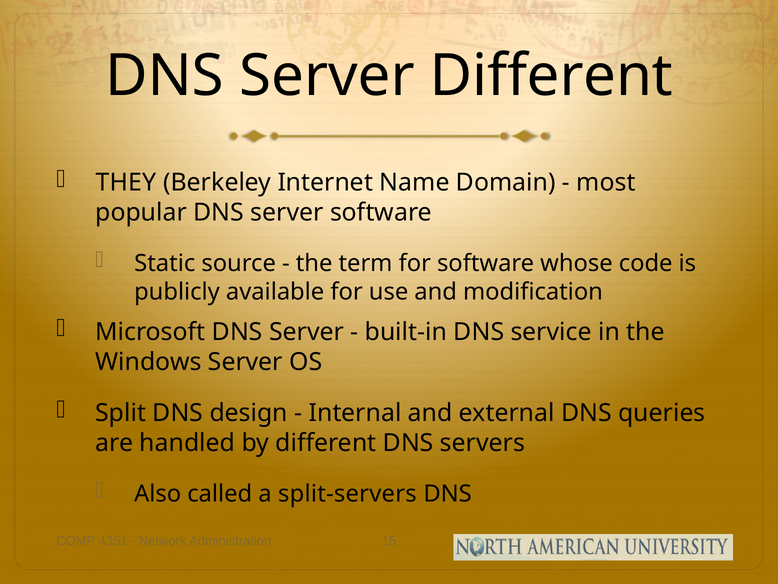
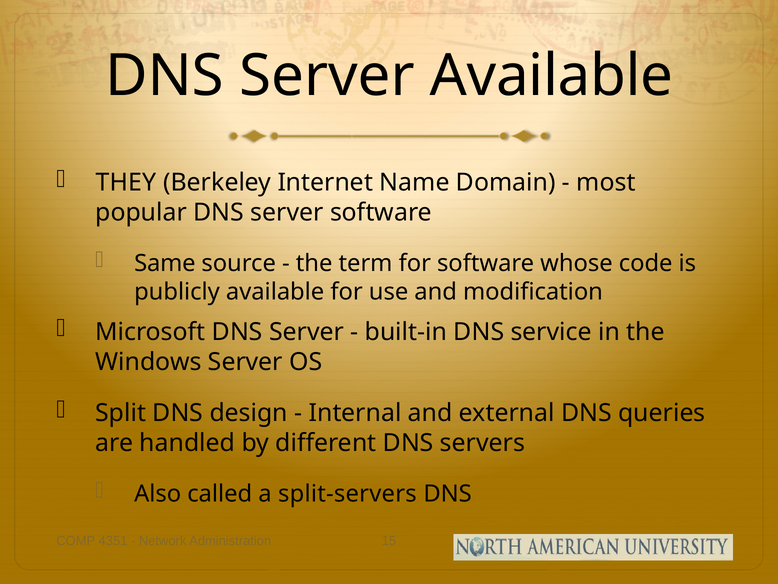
Server Different: Different -> Available (552, 76)
Static: Static -> Same (165, 263)
